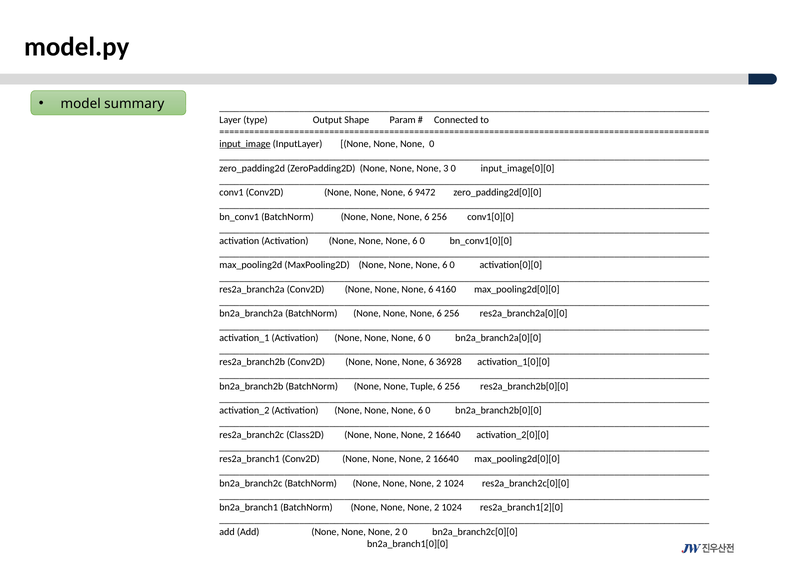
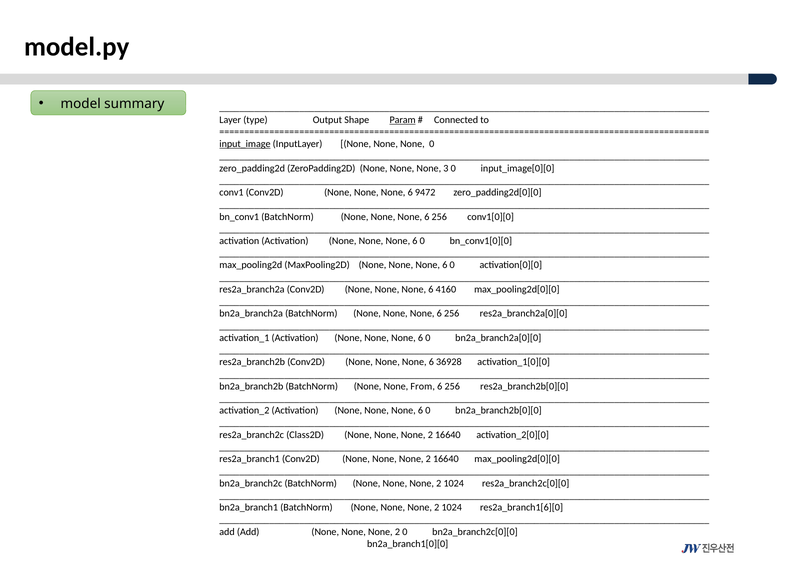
Param underline: none -> present (403, 120)
Tuple: Tuple -> From (423, 387)
res2a_branch1[2][0: res2a_branch1[2][0 -> res2a_branch1[6][0 (521, 508)
